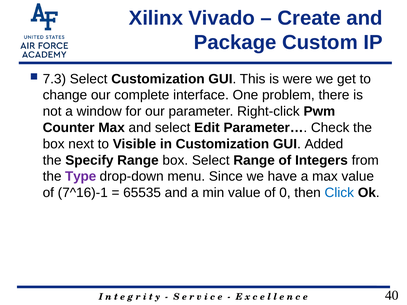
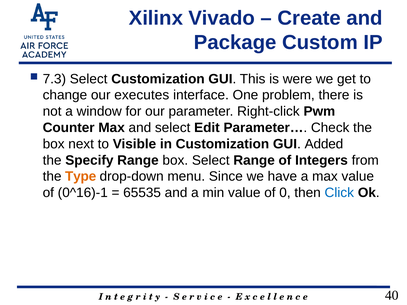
complete: complete -> executes (142, 95)
Type colour: purple -> orange (81, 177)
7^16)-1: 7^16)-1 -> 0^16)-1 (83, 193)
